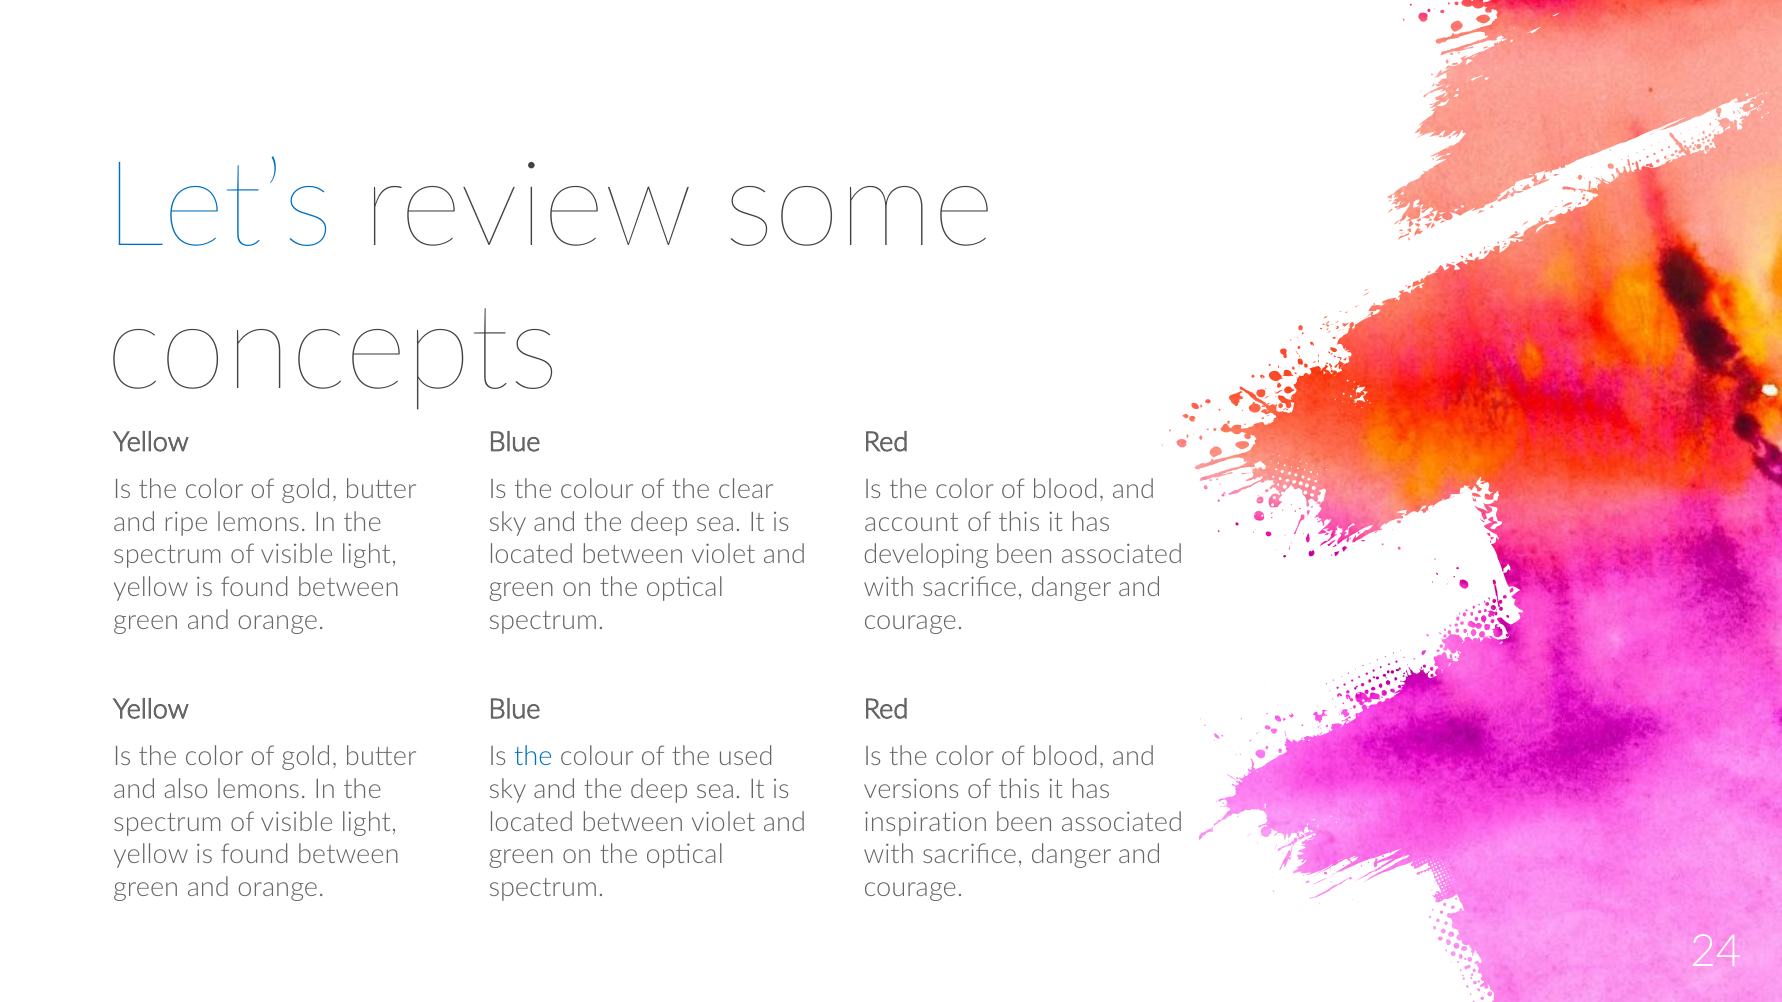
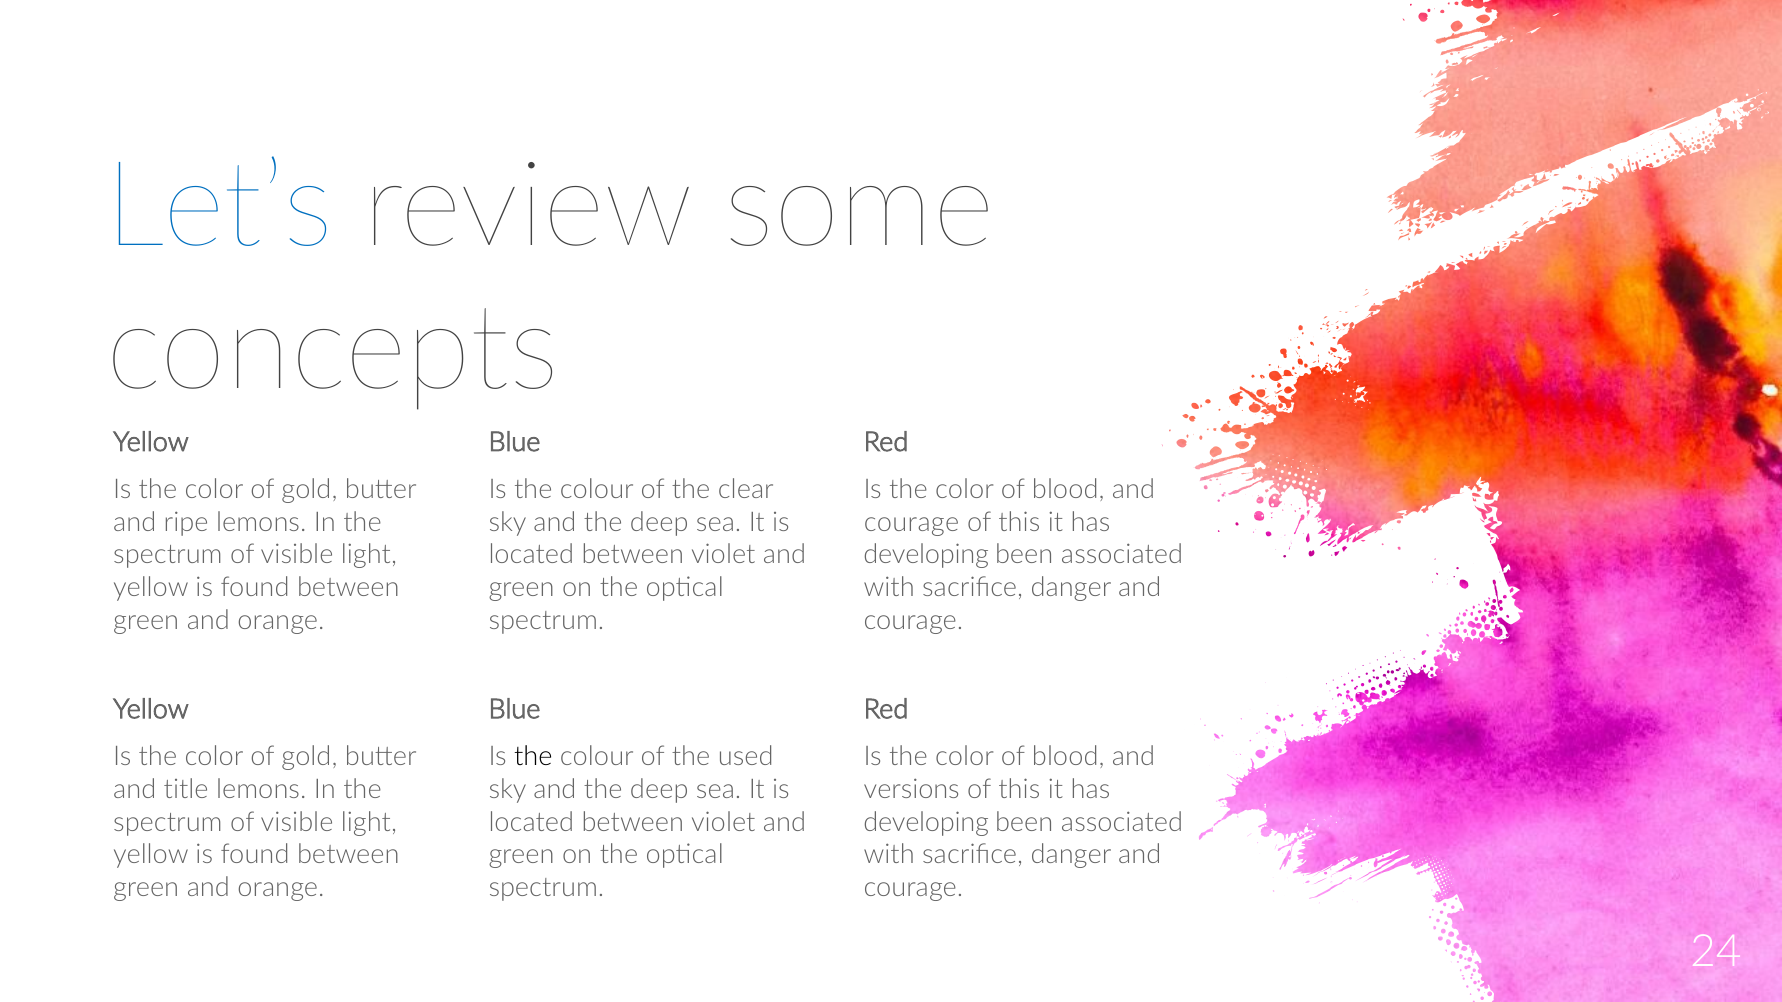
account: account -> courage (912, 522)
the colour: blue -> black (533, 757)
also: also -> title (186, 790)
inspiration: inspiration -> developing (926, 822)
